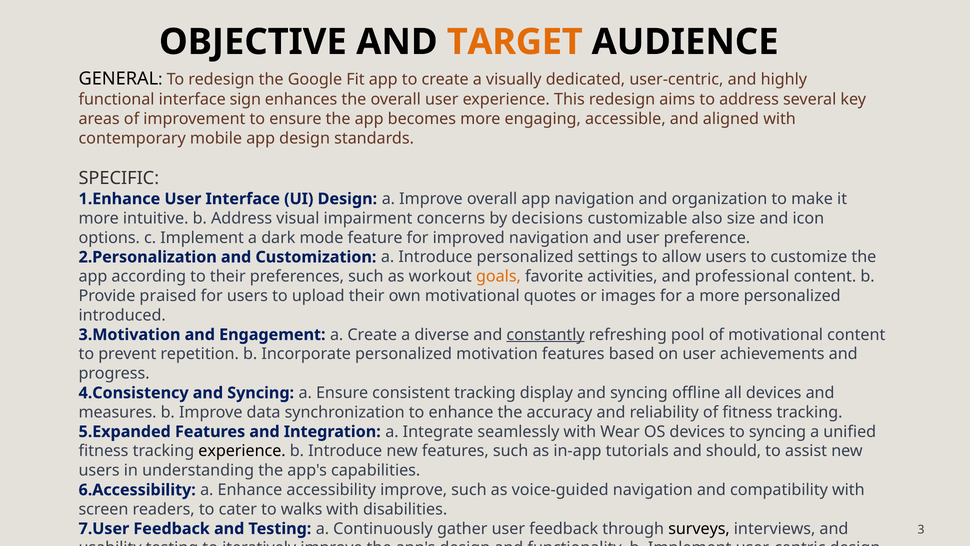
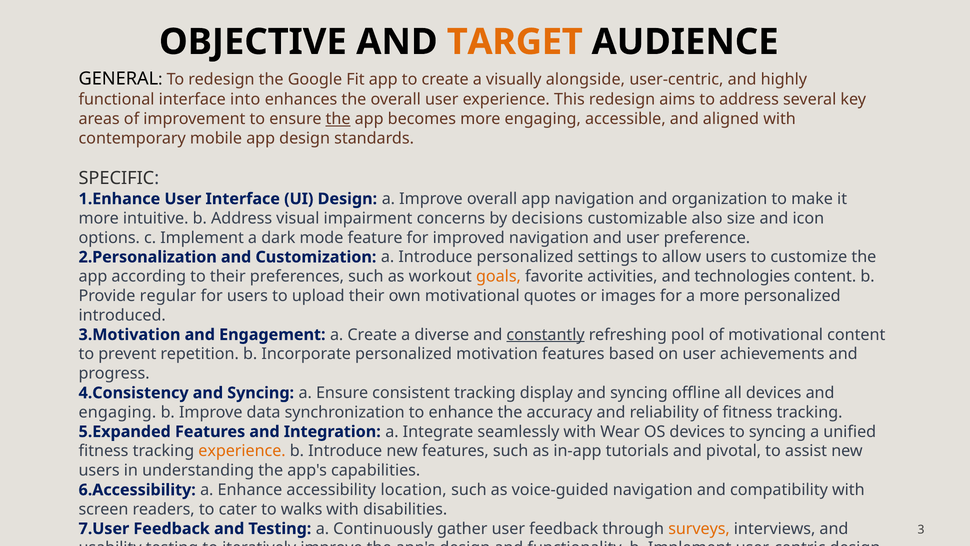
dedicated: dedicated -> alongside (585, 80)
sign: sign -> into (245, 99)
the underline: none -> present (338, 119)
professional: professional -> technologies (742, 276)
praised: praised -> regular (168, 296)
measures: measures -> engaging (117, 412)
experience colour: black -> orange (242, 451)
should: should -> pivotal (734, 451)
accessibility improve: improve -> location (414, 490)
surveys colour: black -> orange (699, 528)
